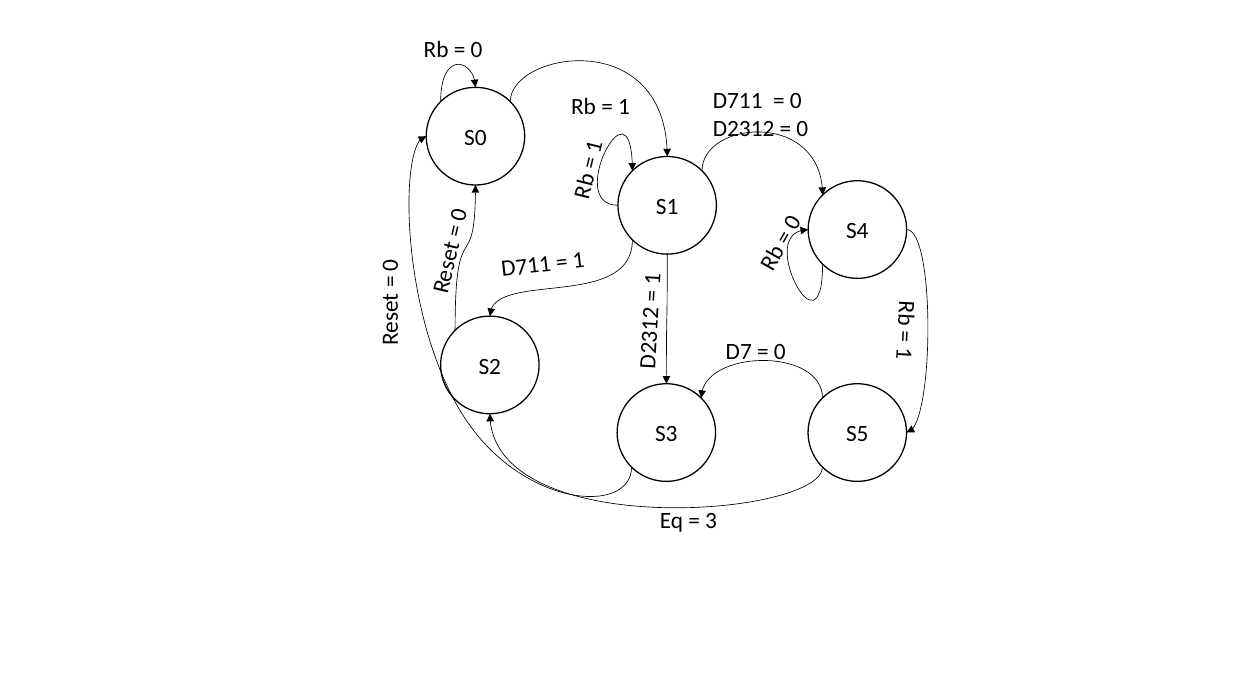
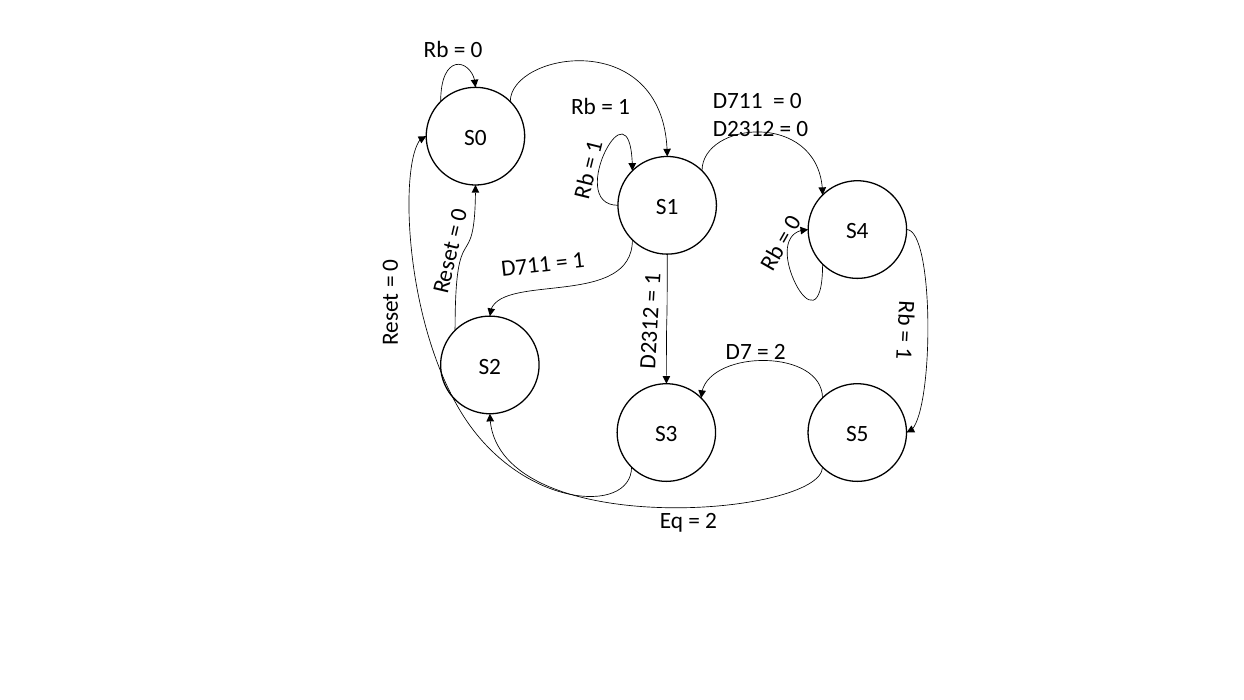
0: 0 -> 2 (780, 351)
3: 3 -> 2 (711, 521)
